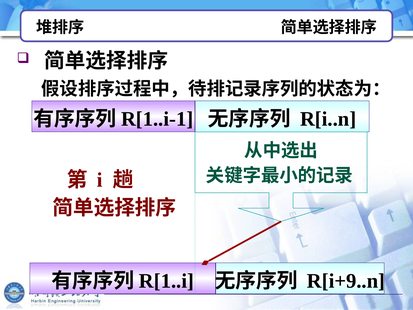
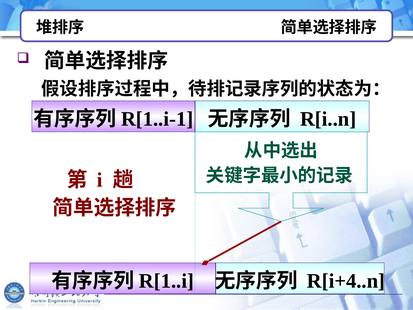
R[i+9..n: R[i+9..n -> R[i+4..n (346, 281)
